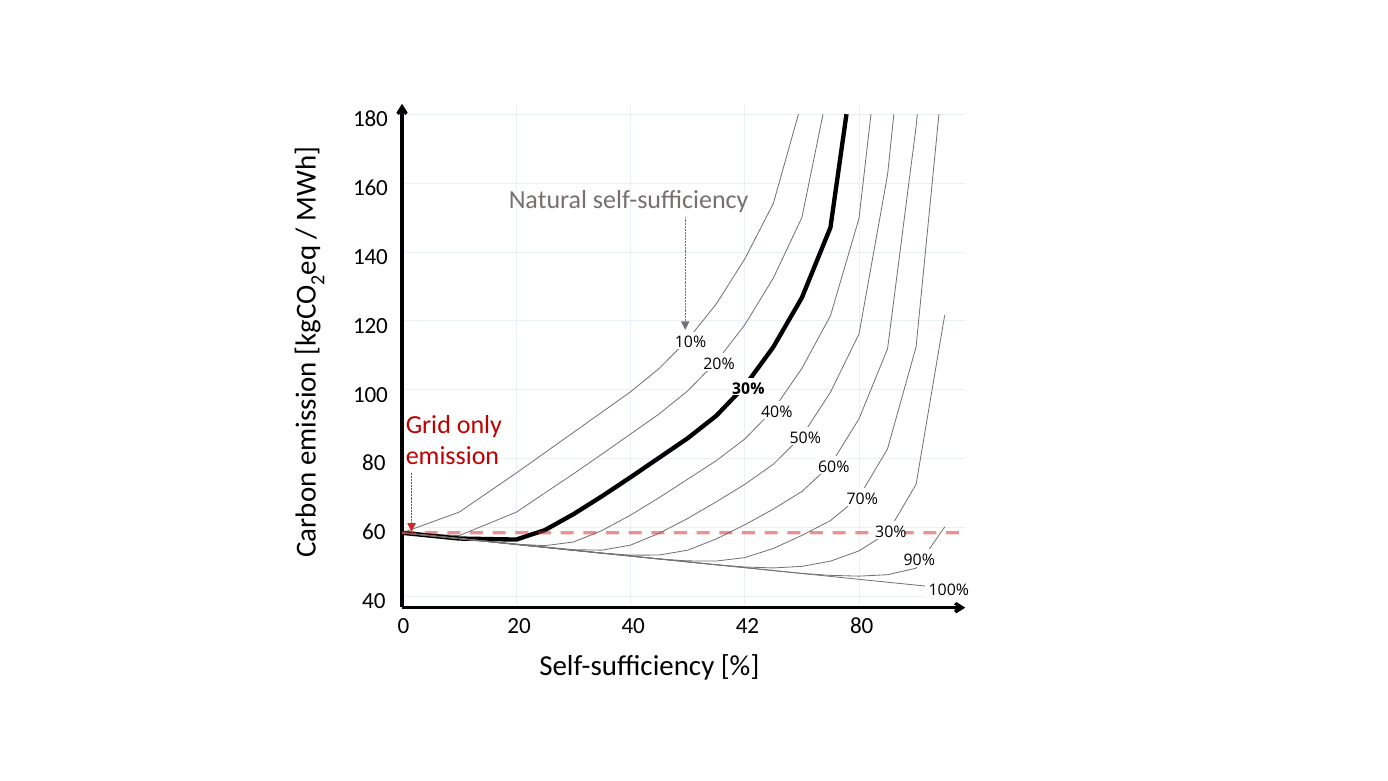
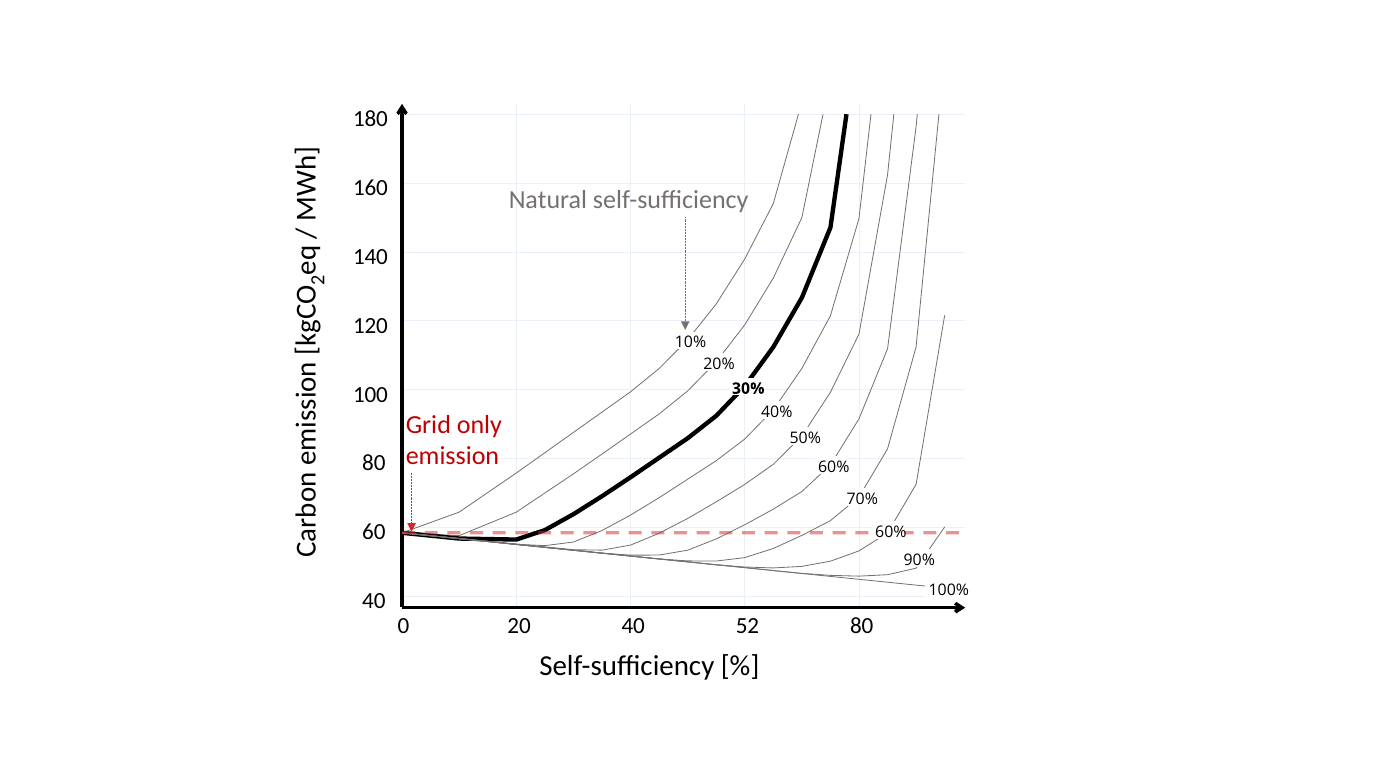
30%: 30% -> 60% (891, 532)
42: 42 -> 52 (748, 626)
